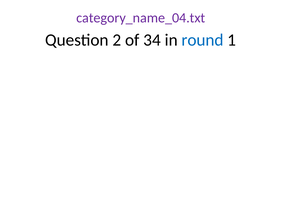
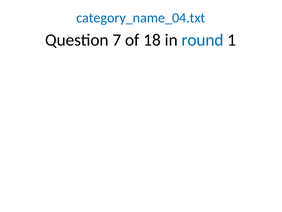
category_name_04.txt colour: purple -> blue (141, 18)
2: 2 -> 7 (117, 40)
34: 34 -> 18 (152, 40)
